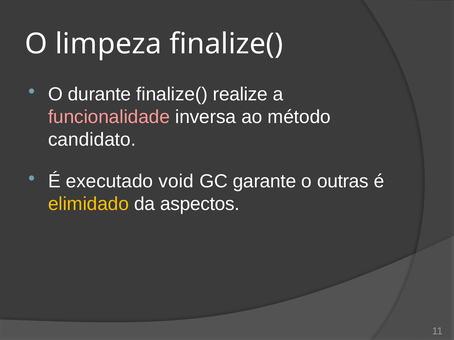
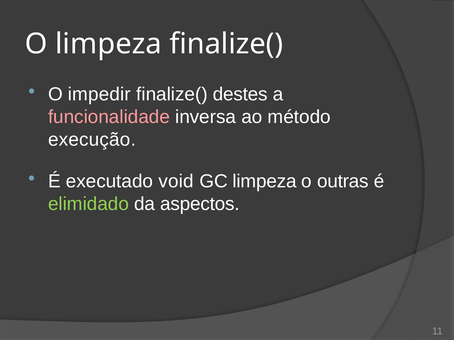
durante: durante -> impedir (99, 94)
realize: realize -> destes (240, 94)
candidato: candidato -> execução (92, 140)
GC garante: garante -> limpeza (265, 181)
elimidado colour: yellow -> light green (88, 204)
